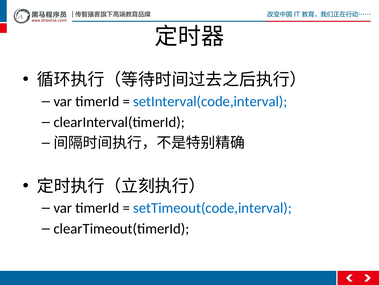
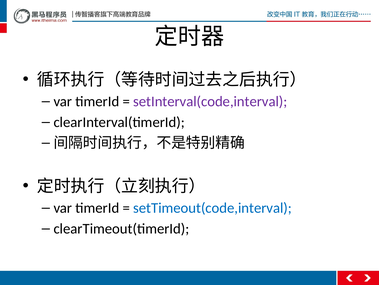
setInterval(code,interval colour: blue -> purple (210, 101)
